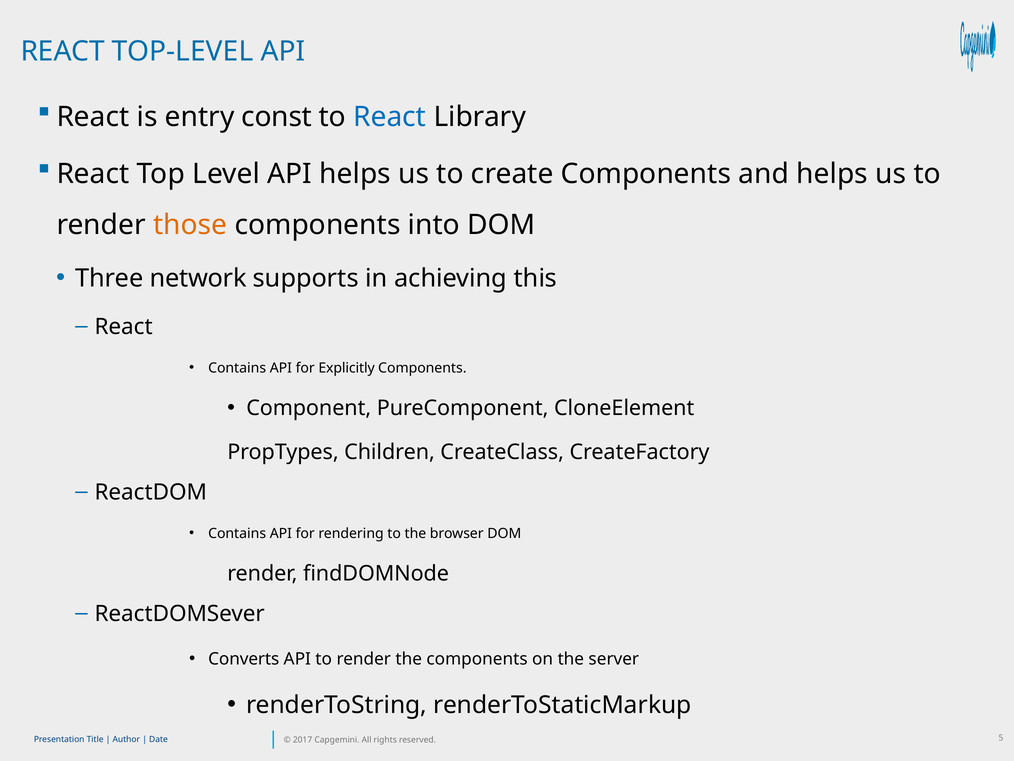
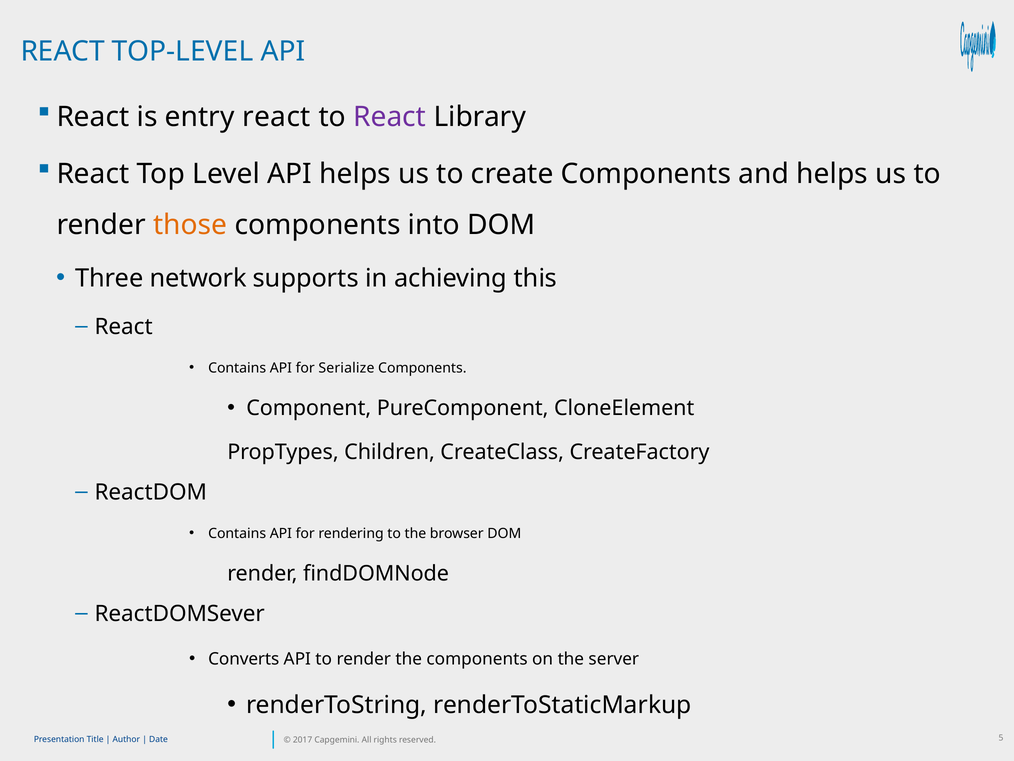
entry const: const -> react (276, 117)
React colour: blue -> purple (390, 117)
Explicitly: Explicitly -> Serialize (346, 368)
